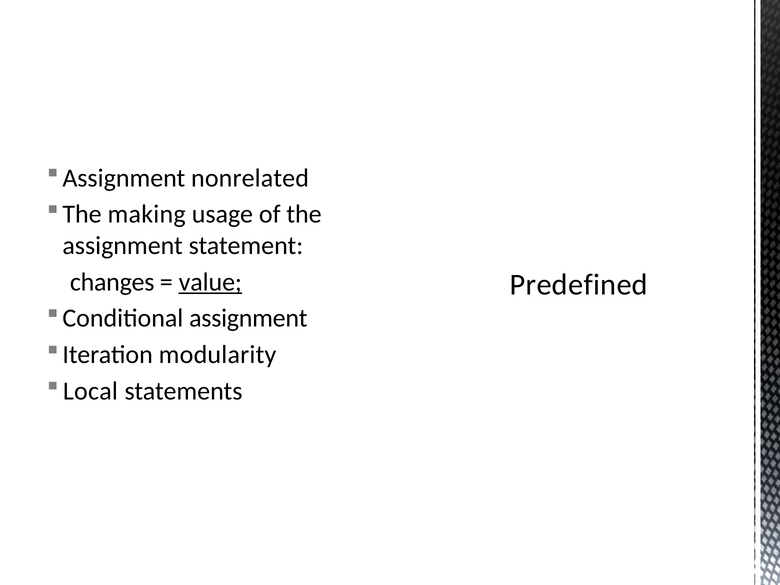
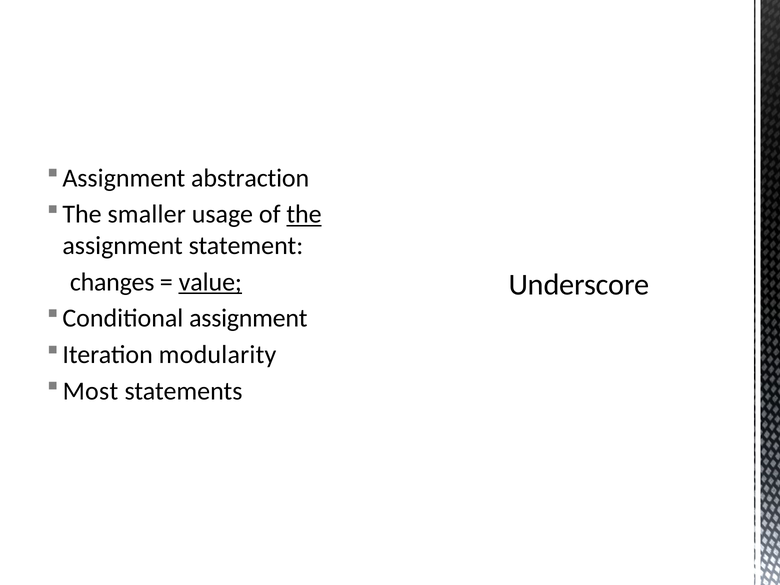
nonrelated: nonrelated -> abstraction (250, 178)
making: making -> smaller (147, 214)
the underline: none -> present (304, 214)
Predefined: Predefined -> Underscore (579, 285)
Local: Local -> Most (90, 391)
